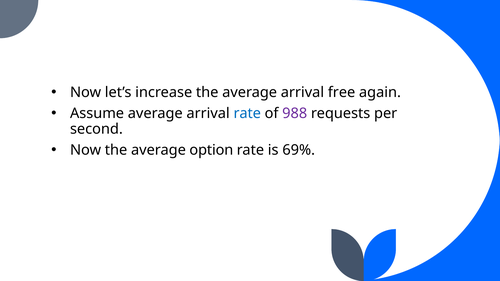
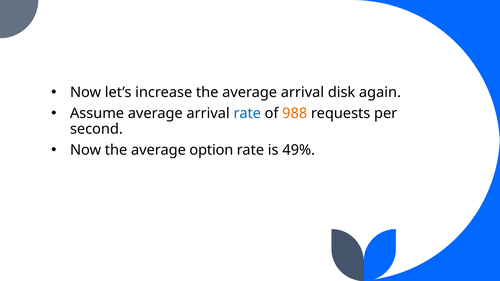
free: free -> disk (342, 92)
988 colour: purple -> orange (295, 113)
69%: 69% -> 49% (299, 150)
